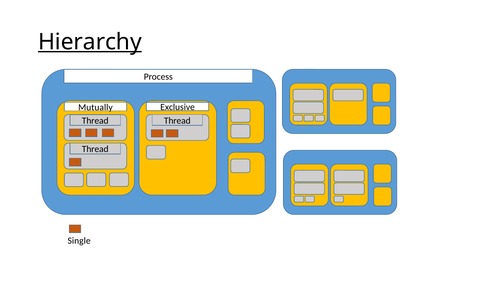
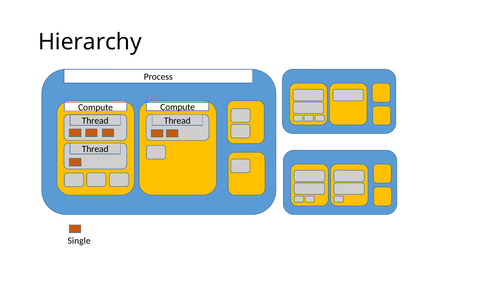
Hierarchy underline: present -> none (90, 42)
Exclusive: Exclusive -> Compute (178, 107)
Mutually: Mutually -> Compute (96, 107)
